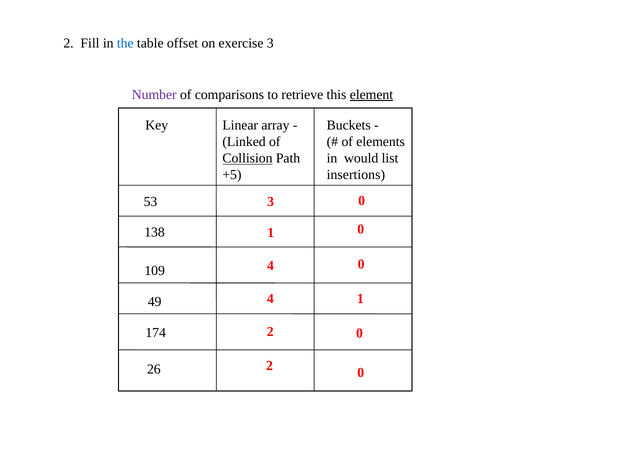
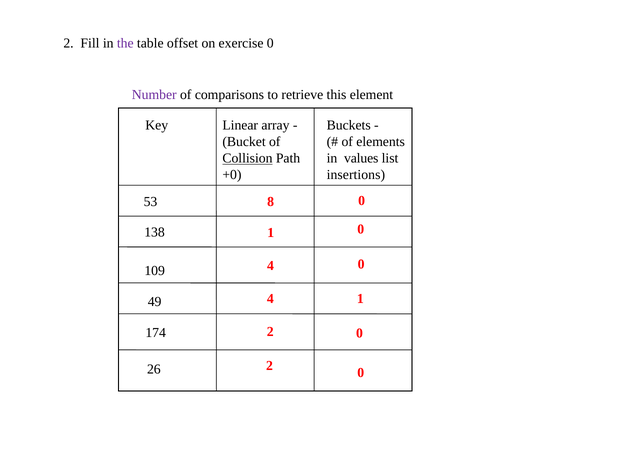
the colour: blue -> purple (125, 43)
exercise 3: 3 -> 0 (270, 43)
element underline: present -> none (371, 95)
Linked: Linked -> Bucket (244, 142)
would: would -> values (361, 158)
+5: +5 -> +0 (232, 175)
53 3: 3 -> 8 (271, 202)
